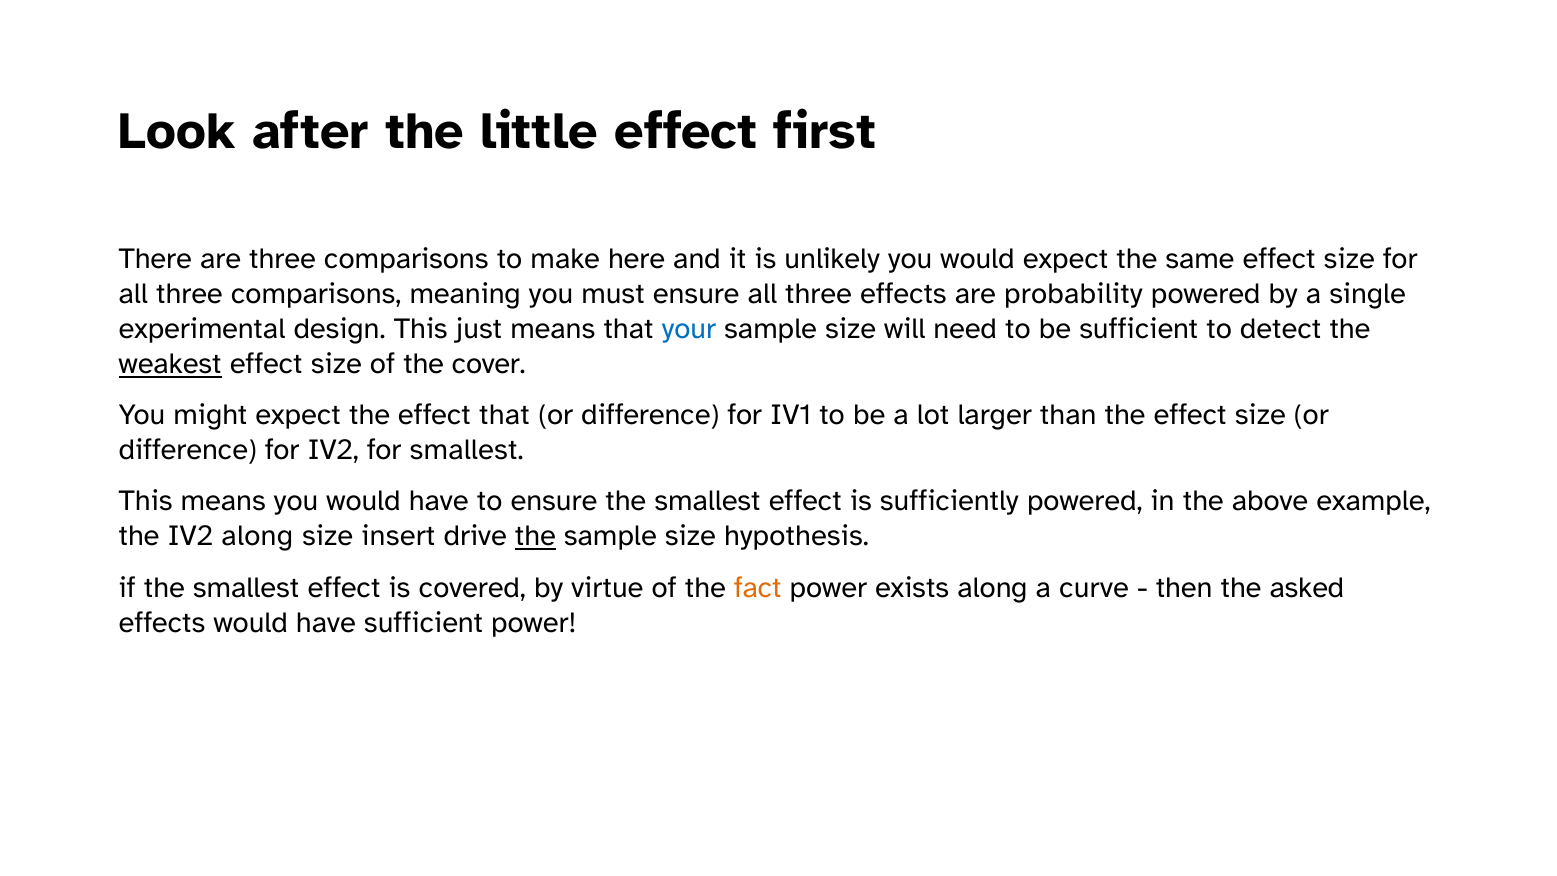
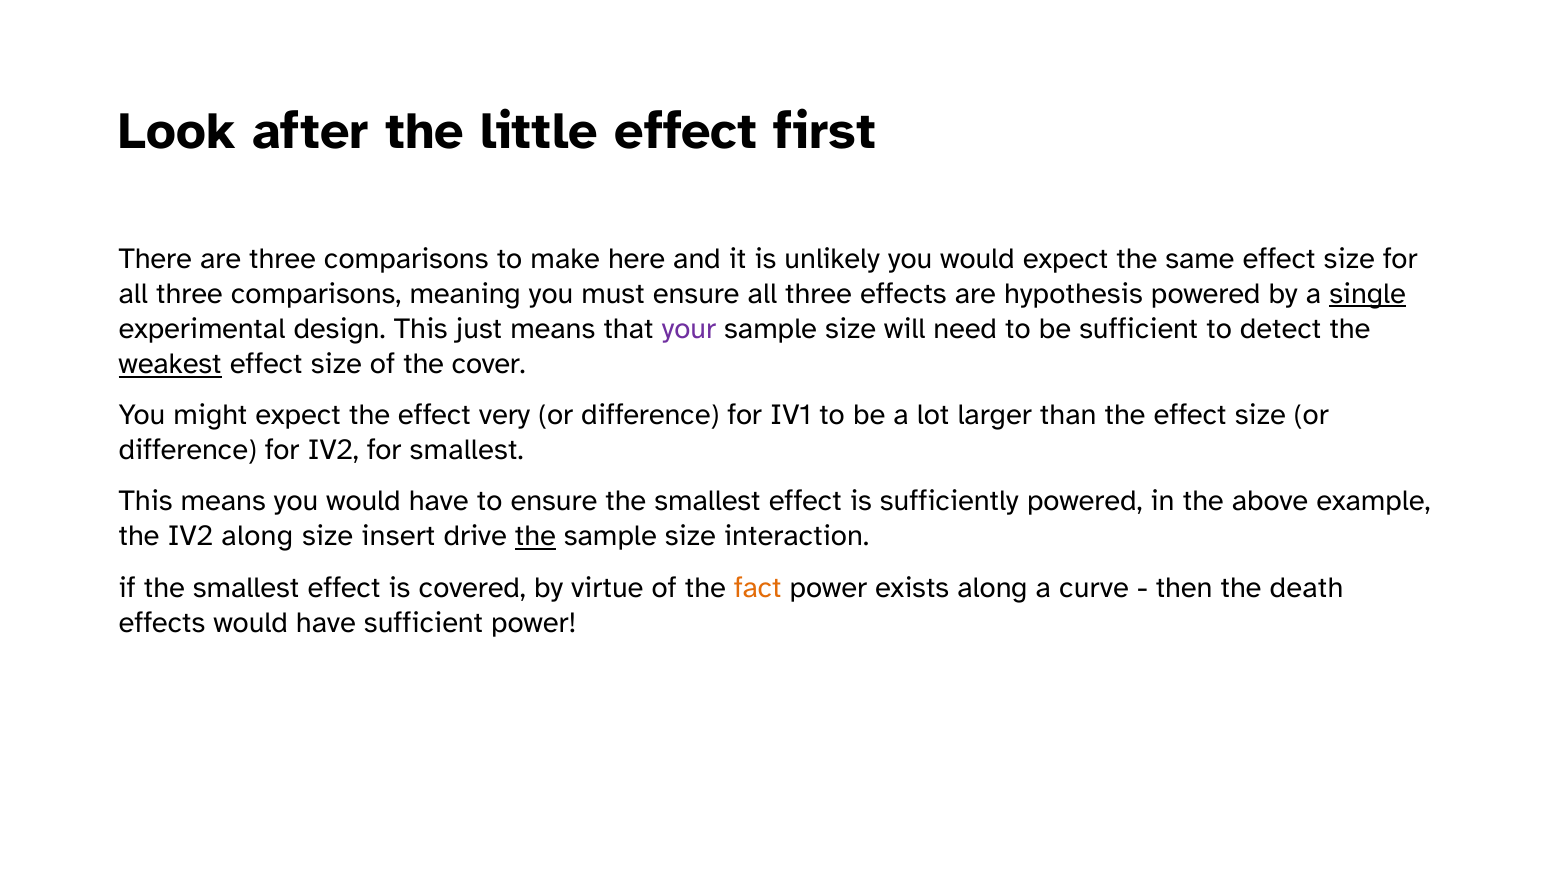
probability: probability -> hypothesis (1073, 294)
single underline: none -> present (1368, 294)
your colour: blue -> purple (689, 329)
effect that: that -> very (505, 415)
hypothesis: hypothesis -> interaction (796, 536)
asked: asked -> death (1307, 587)
